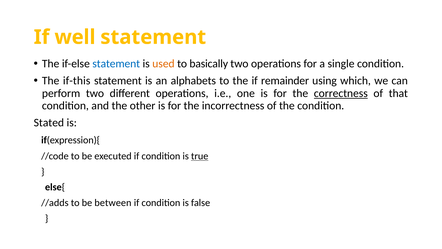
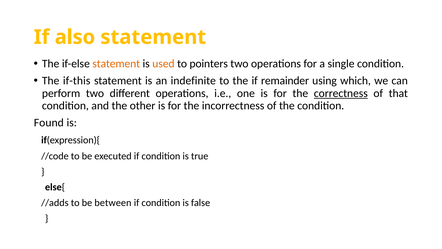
well: well -> also (75, 37)
statement colour: blue -> orange (116, 64)
basically: basically -> pointers (209, 64)
alphabets: alphabets -> indefinite (193, 81)
Stated: Stated -> Found (49, 123)
true underline: present -> none (200, 156)
